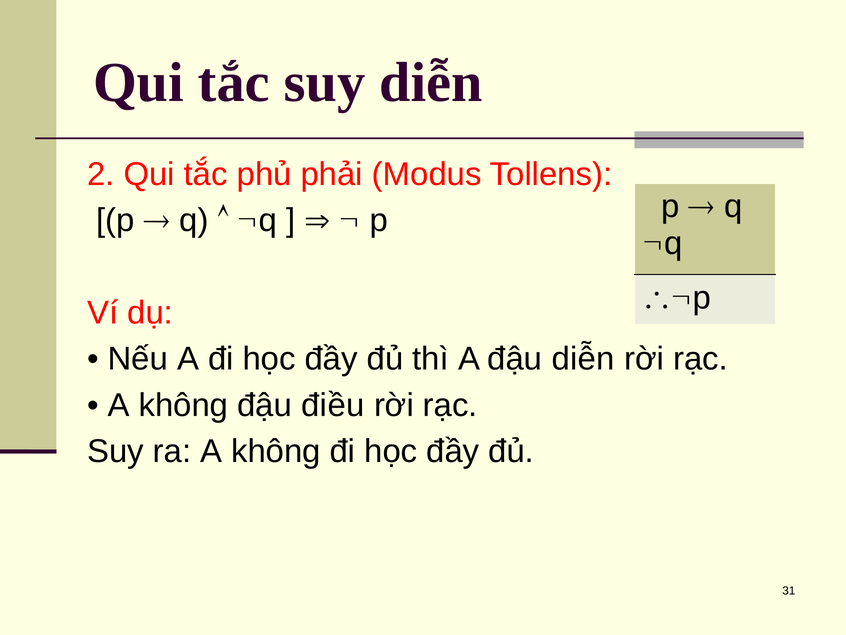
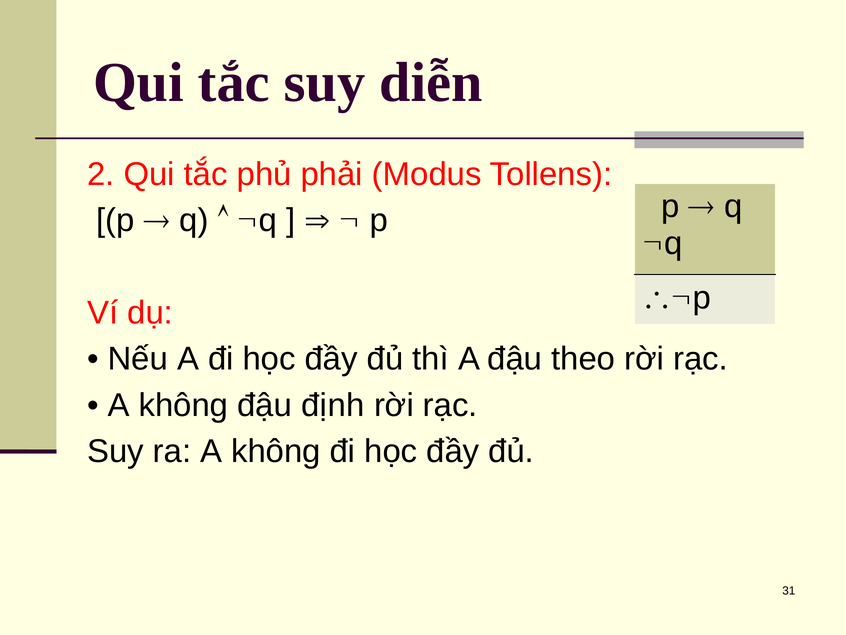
đậu diễn: diễn -> theo (583, 359)
điều: điều -> định (333, 405)
